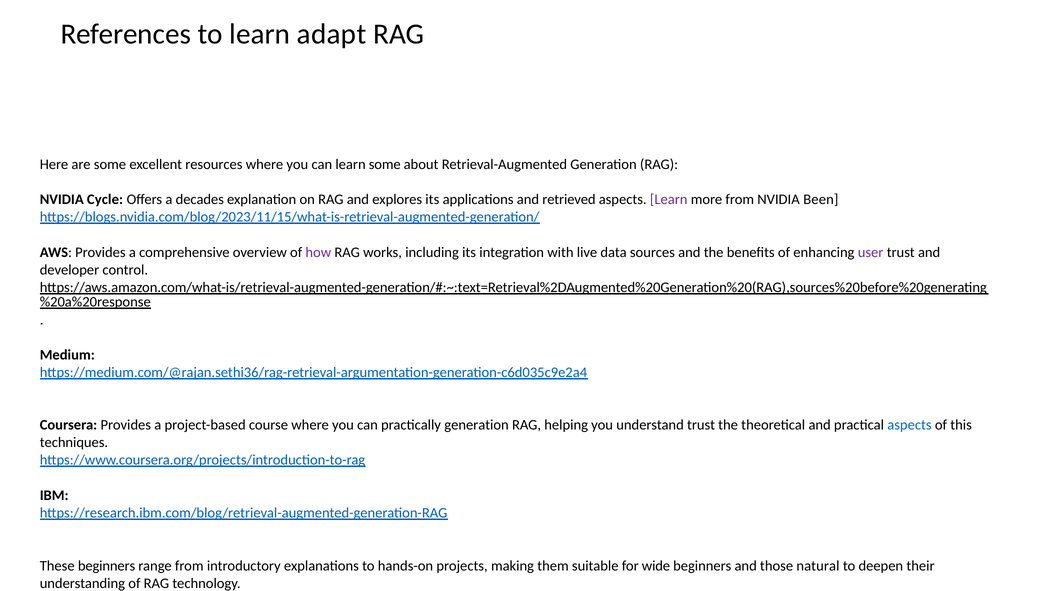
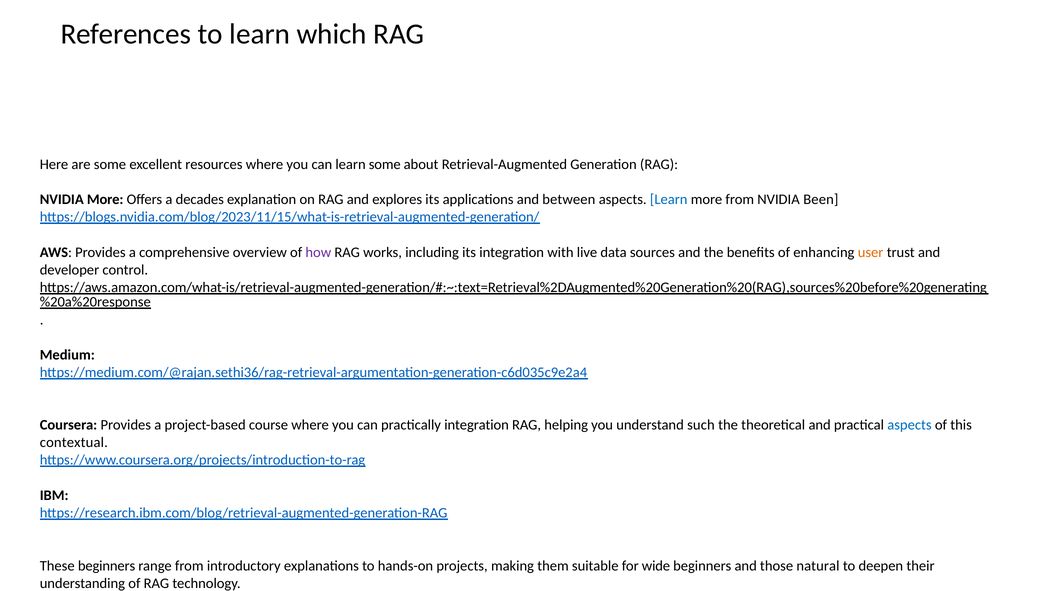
adapt: adapt -> which (332, 34)
NVIDIA Cycle: Cycle -> More (105, 200)
retrieved: retrieved -> between (569, 200)
Learn colour: purple -> blue (669, 200)
user colour: purple -> orange (871, 253)
practically generation: generation -> integration (477, 426)
understand trust: trust -> such (701, 426)
techniques: techniques -> contextual (74, 443)
